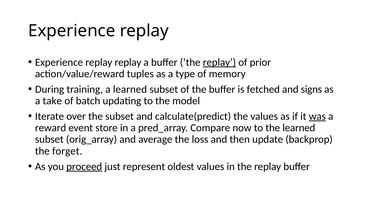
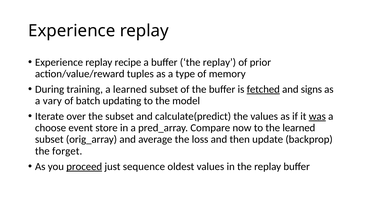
replay replay: replay -> recipe (128, 62)
replay underline: present -> none (219, 62)
fetched underline: none -> present (263, 89)
take: take -> vary (52, 101)
reward: reward -> choose (51, 128)
represent: represent -> sequence (144, 167)
